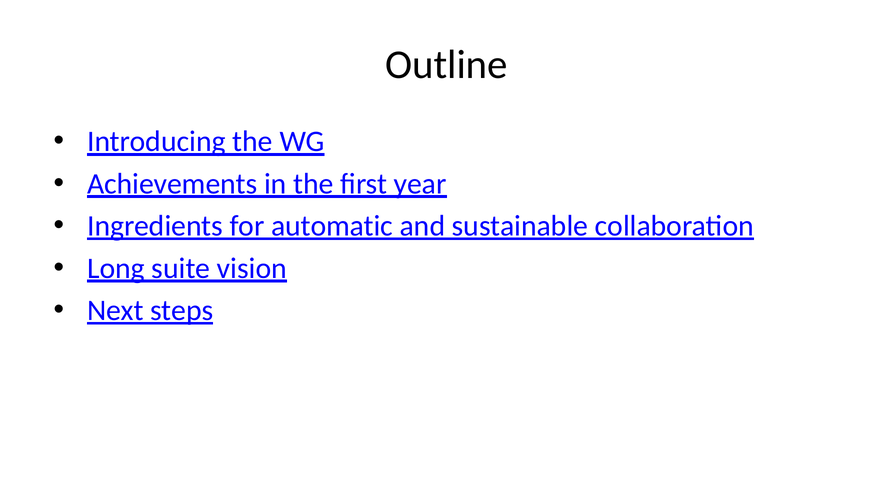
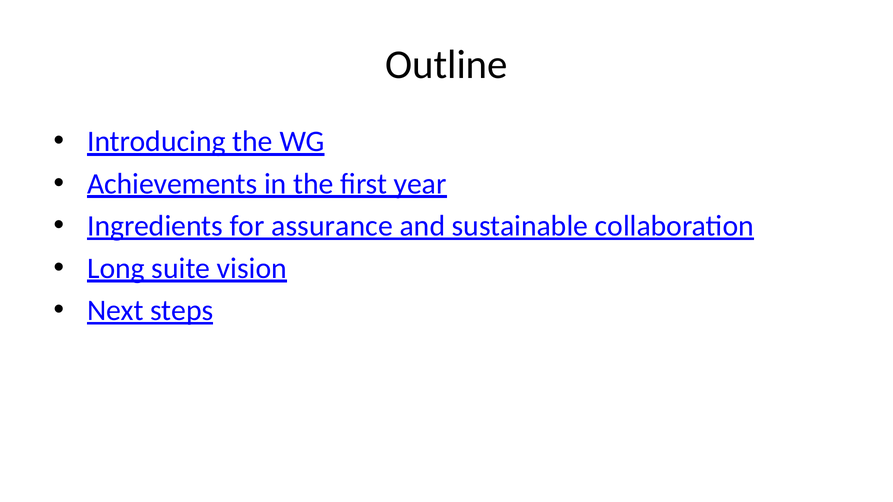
automatic: automatic -> assurance (332, 226)
